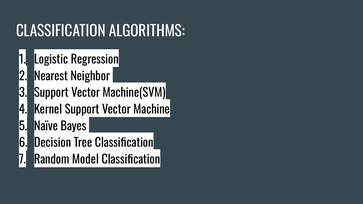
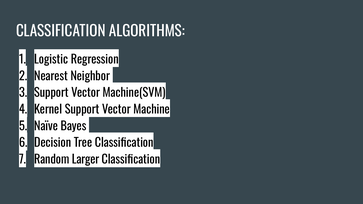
Model: Model -> Larger (86, 160)
